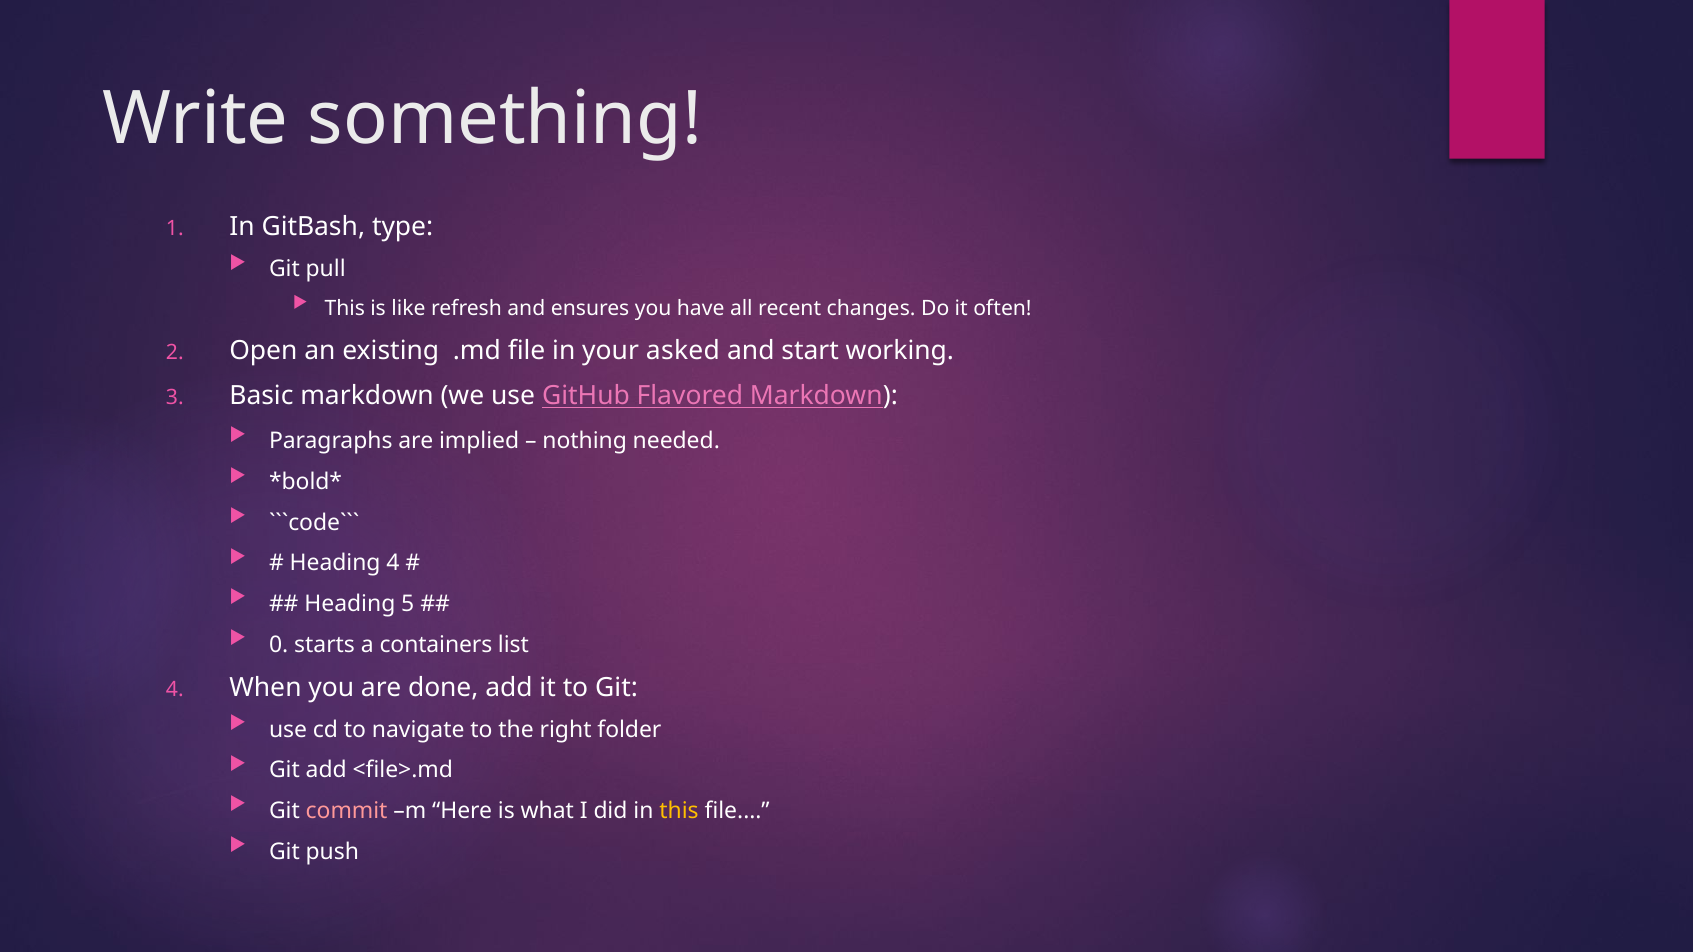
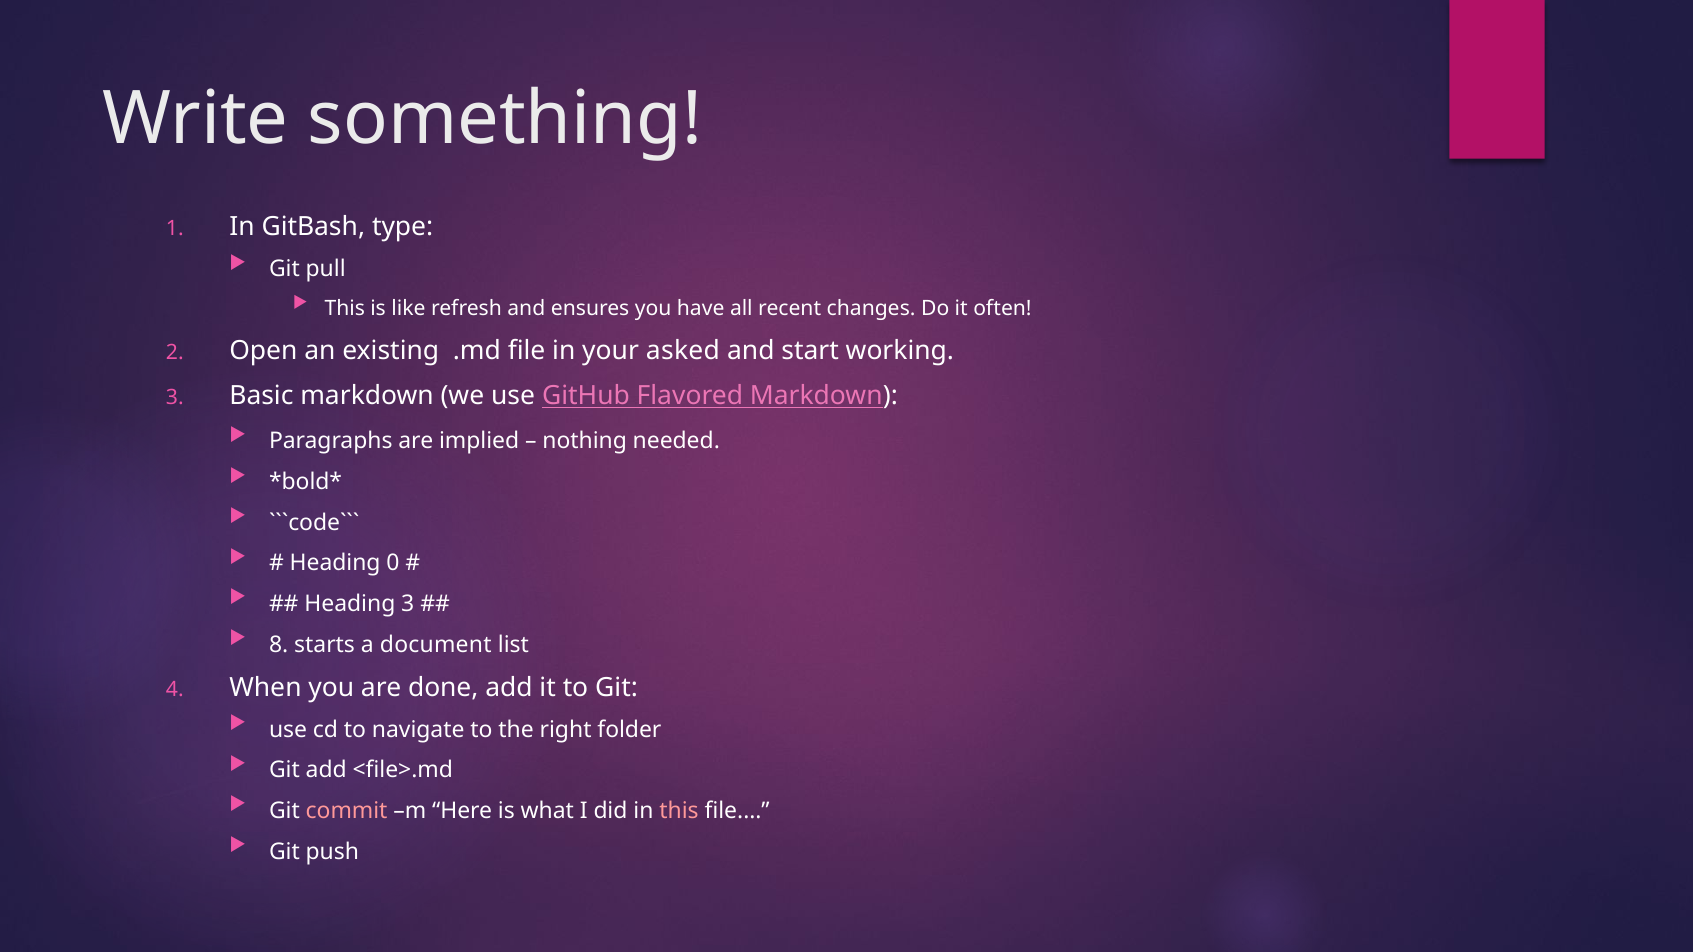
Heading 4: 4 -> 0 (393, 563)
Heading 5: 5 -> 3 (408, 604)
0: 0 -> 8 (279, 645)
containers: containers -> document (436, 645)
this colour: yellow -> pink (679, 811)
